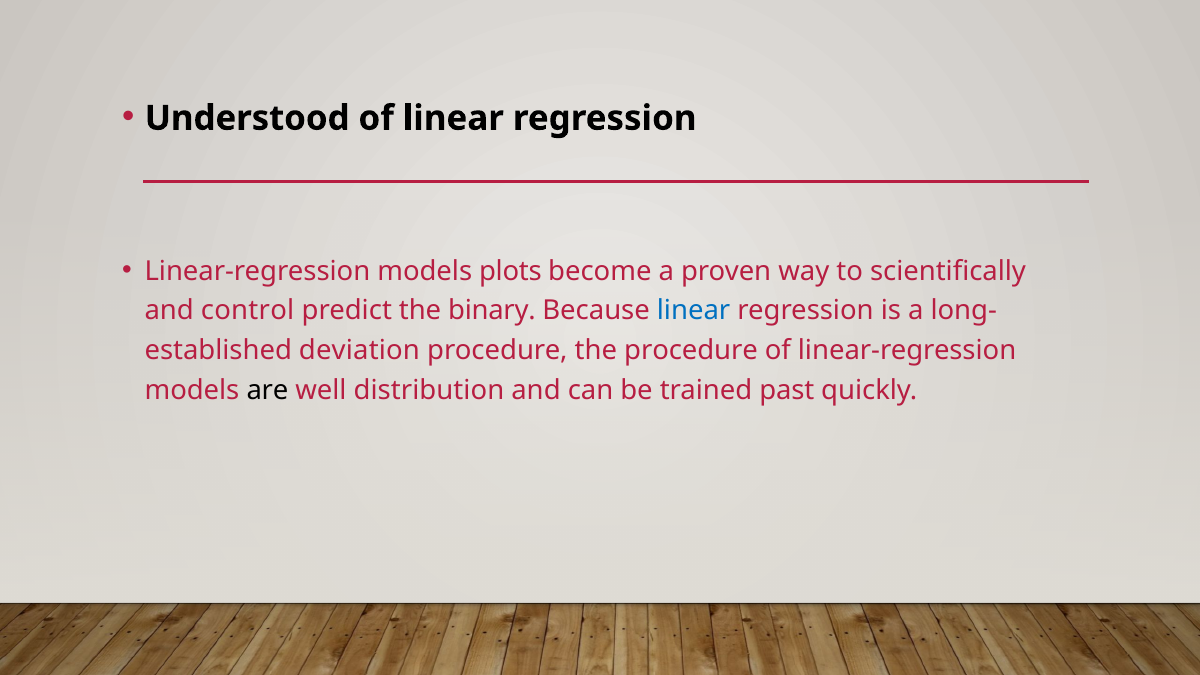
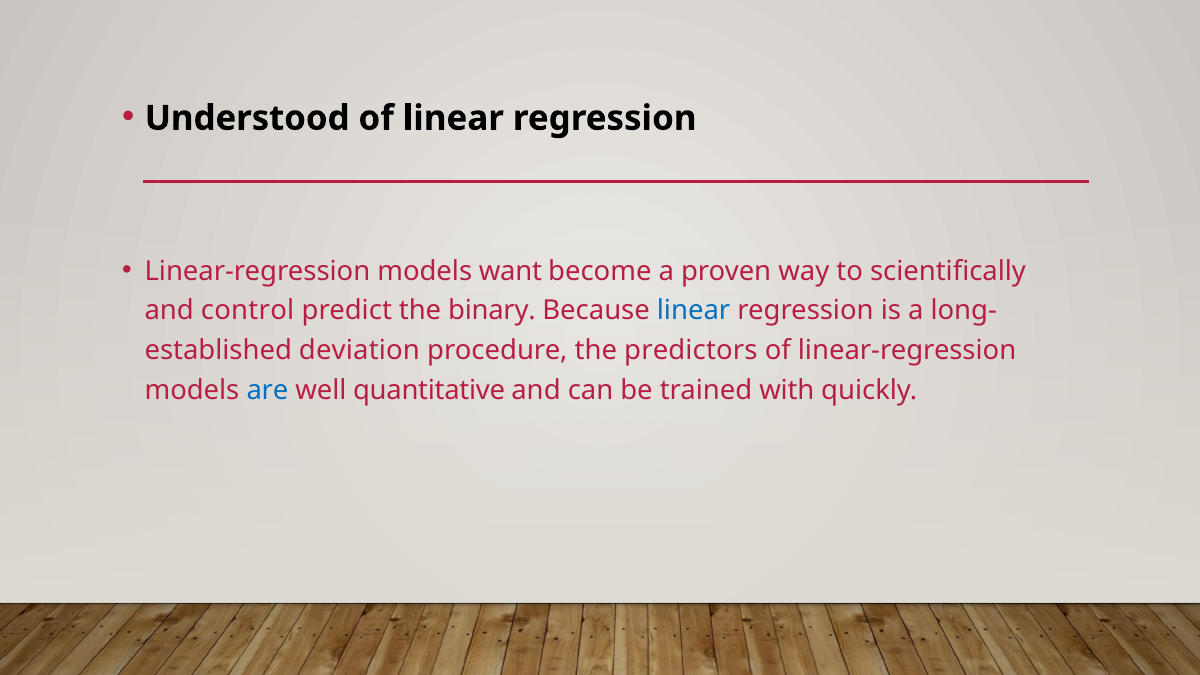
plots: plots -> want (510, 271)
the procedure: procedure -> predictors (691, 350)
are colour: black -> blue (267, 390)
distribution: distribution -> quantitative (429, 390)
past: past -> with (787, 390)
